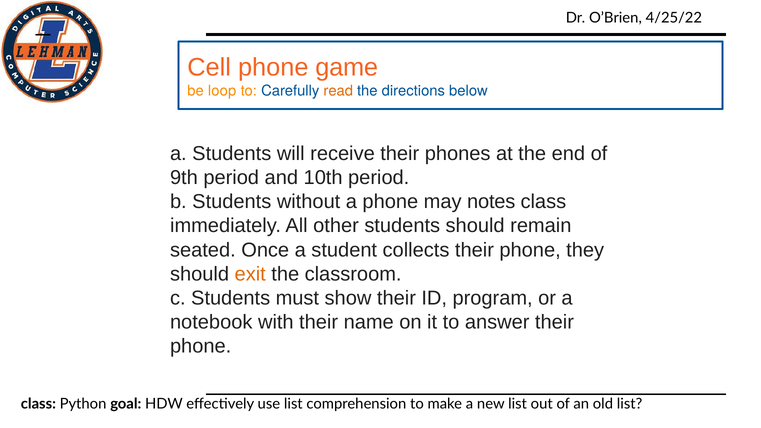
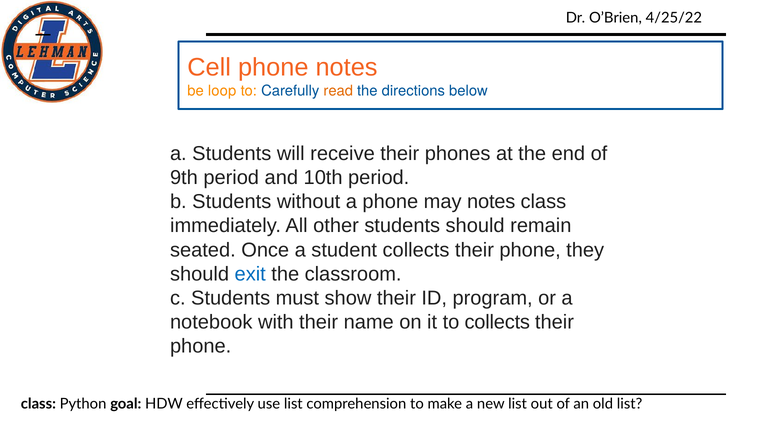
phone game: game -> notes (347, 67)
exit colour: orange -> blue (250, 274)
to answer: answer -> collects (497, 322)
